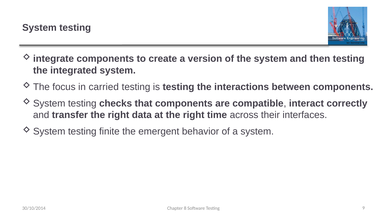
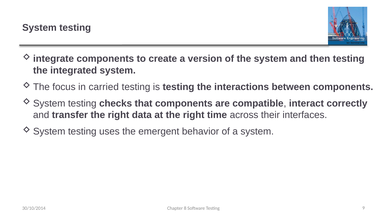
finite: finite -> uses (109, 131)
